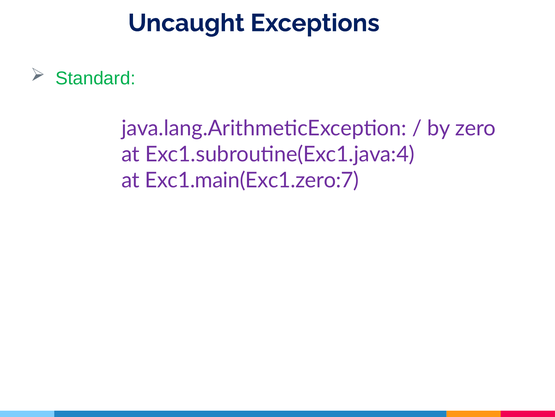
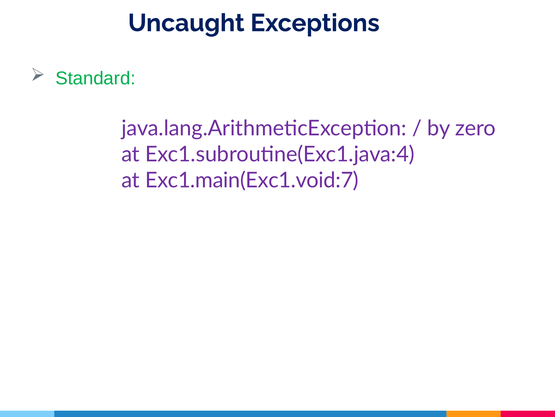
Exc1.main(Exc1.zero:7: Exc1.main(Exc1.zero:7 -> Exc1.main(Exc1.void:7 (252, 180)
